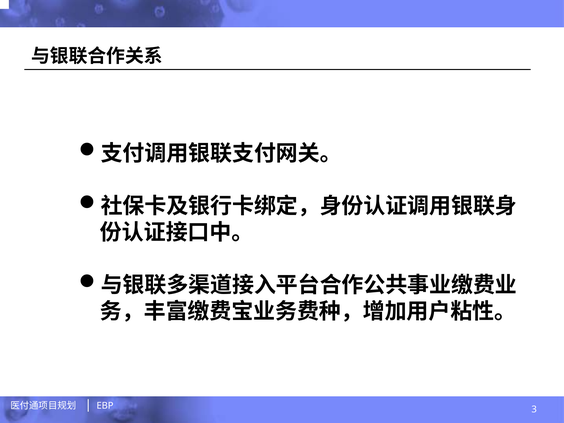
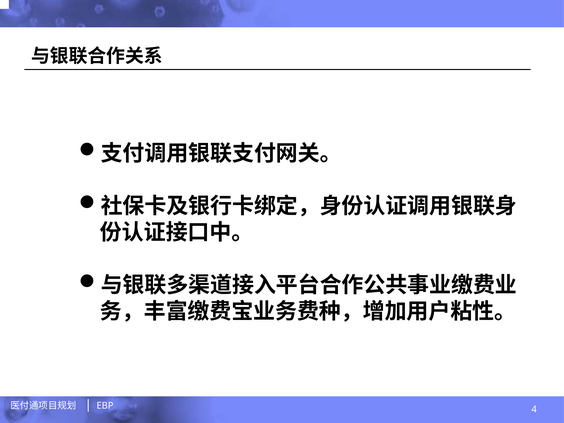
3: 3 -> 4 (534, 410)
